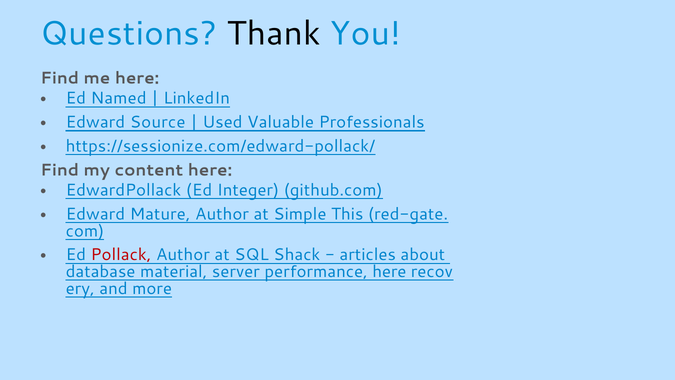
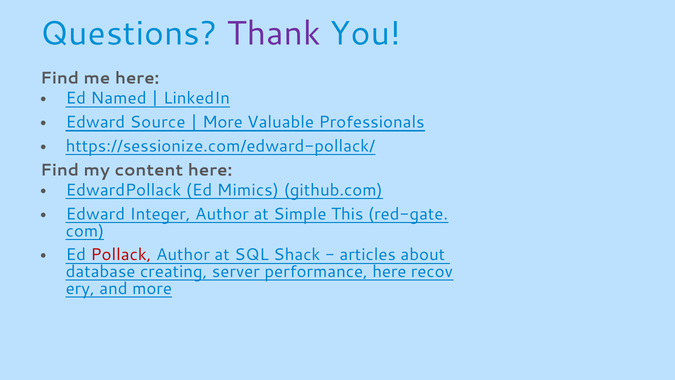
Thank colour: black -> purple (274, 34)
Used: Used -> More (222, 122)
Integer: Integer -> Mimics (248, 190)
Mature: Mature -> Integer (160, 214)
material: material -> creating (174, 272)
